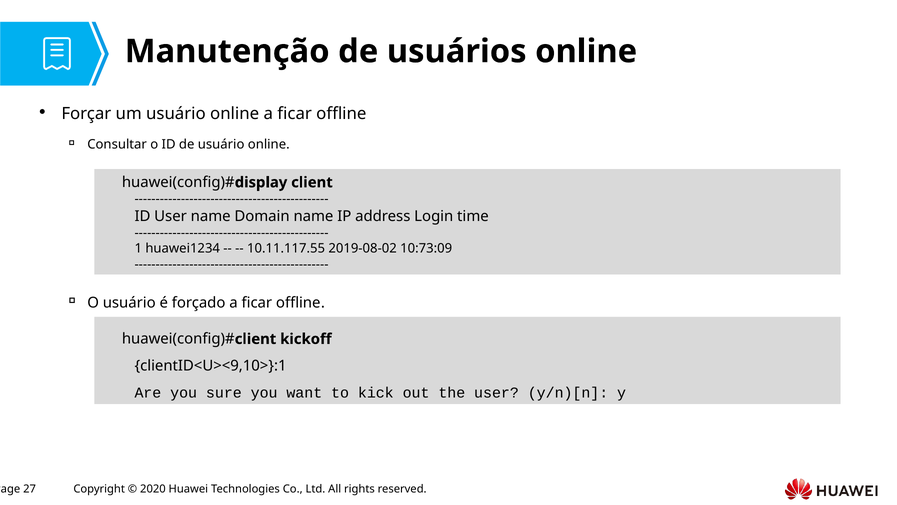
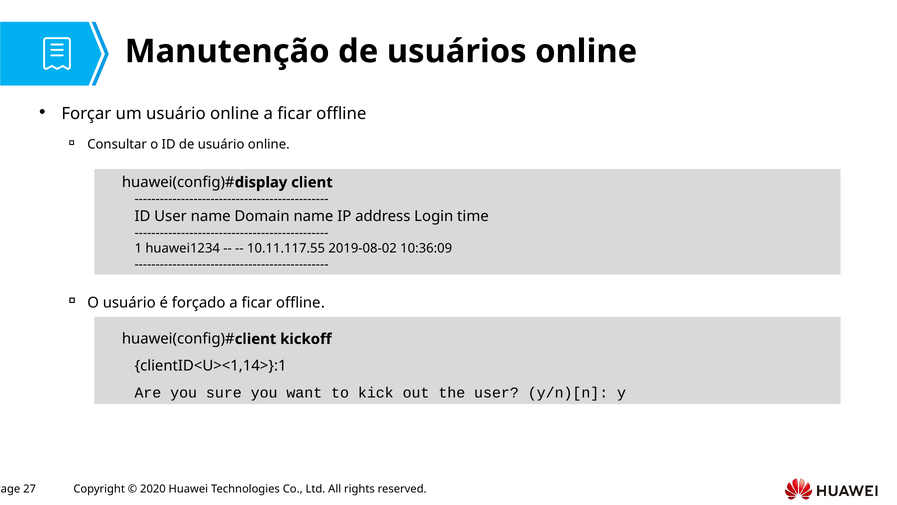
10:73:09: 10:73:09 -> 10:36:09 (426, 248)
clientID<U><9,10>}:1: clientID<U><9,10>}:1 -> clientID<U><1,14>}:1 (211, 366)
